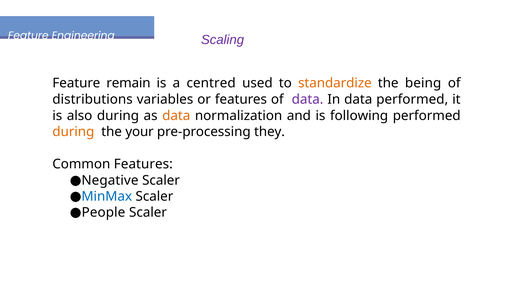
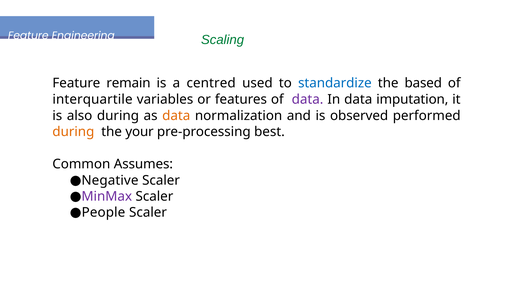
Scaling colour: purple -> green (223, 40)
standardize colour: orange -> blue (335, 83)
being: being -> based (423, 83)
distributions: distributions -> interquartile (93, 99)
data performed: performed -> imputation (412, 99)
following: following -> observed (359, 116)
they: they -> best (269, 132)
Common Features: Features -> Assumes (143, 164)
MinMax colour: blue -> purple (107, 196)
